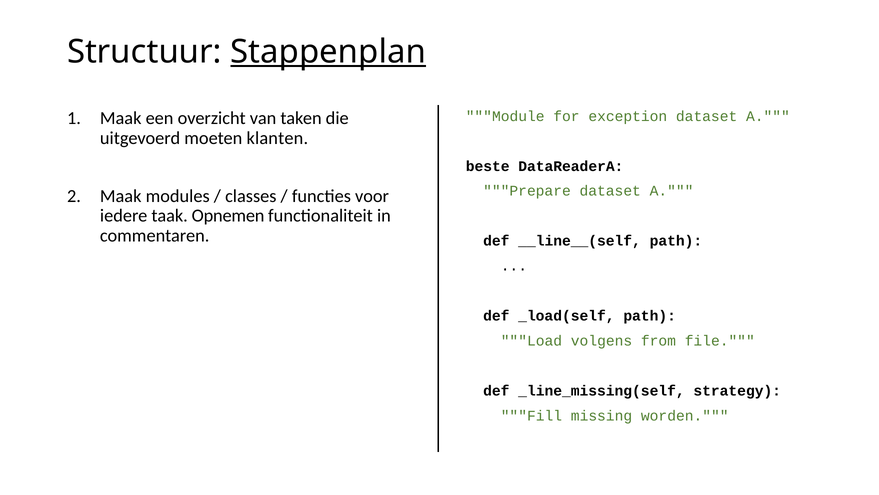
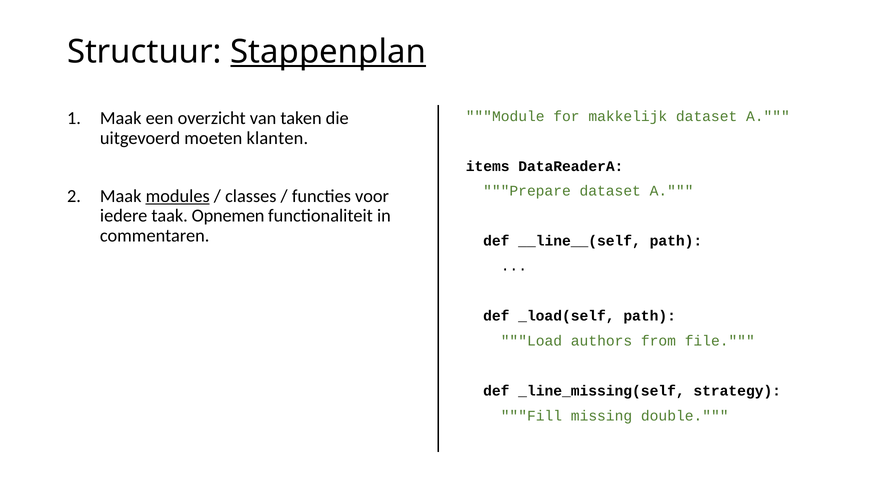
exception: exception -> makkelijk (628, 116)
beste: beste -> items (488, 166)
modules underline: none -> present (178, 196)
volgens: volgens -> authors (602, 341)
worden: worden -> double (685, 415)
